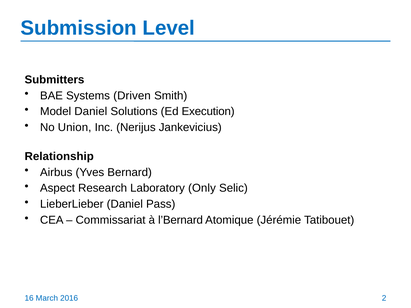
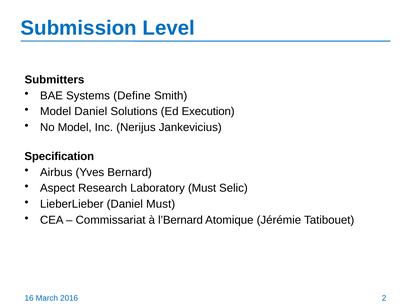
Driven: Driven -> Define (132, 96)
No Union: Union -> Model (75, 128)
Relationship: Relationship -> Specification (59, 156)
Laboratory Only: Only -> Must (202, 188)
Daniel Pass: Pass -> Must (161, 204)
